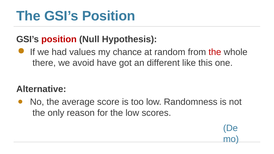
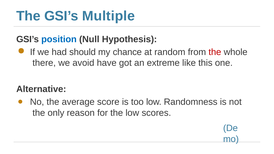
The GSI’s Position: Position -> Multiple (109, 16)
position colour: red -> blue (59, 39)
values: values -> should (83, 52)
different: different -> extreme (163, 63)
